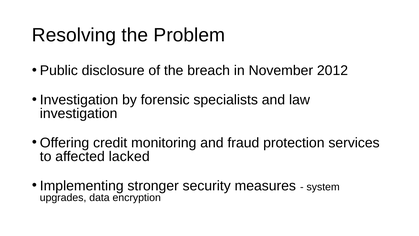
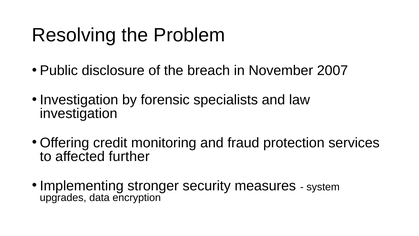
2012: 2012 -> 2007 (333, 71)
lacked: lacked -> further (129, 156)
